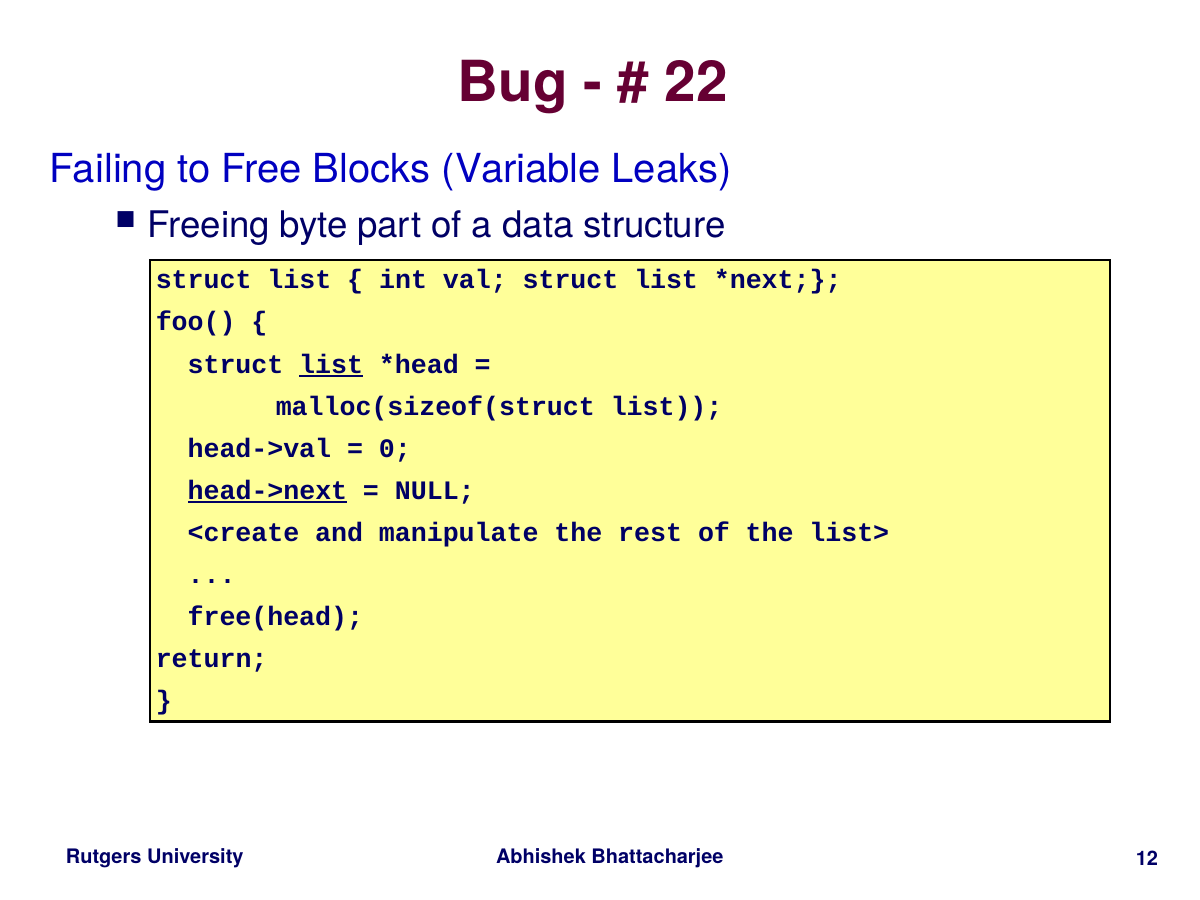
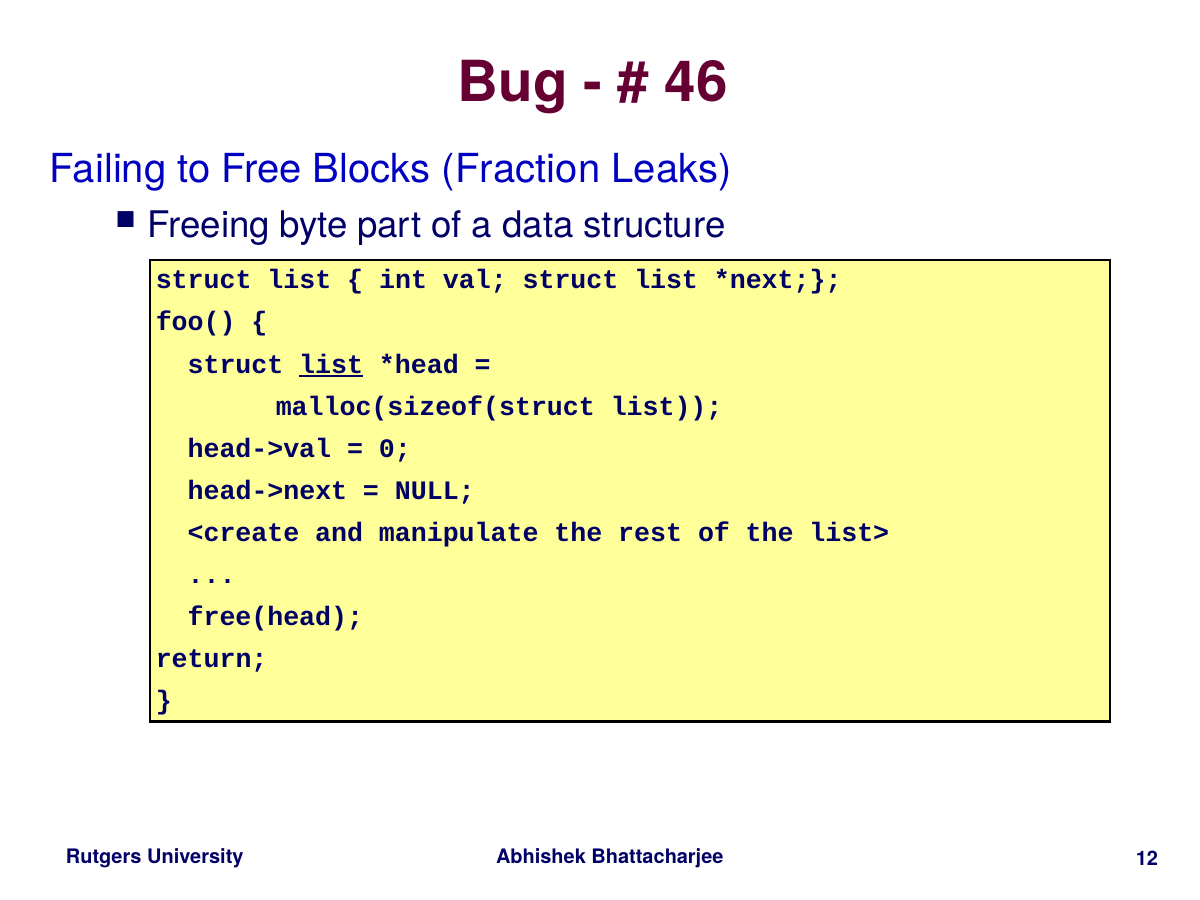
22: 22 -> 46 (697, 83)
Variable: Variable -> Fraction (521, 169)
head->next underline: present -> none (267, 491)
